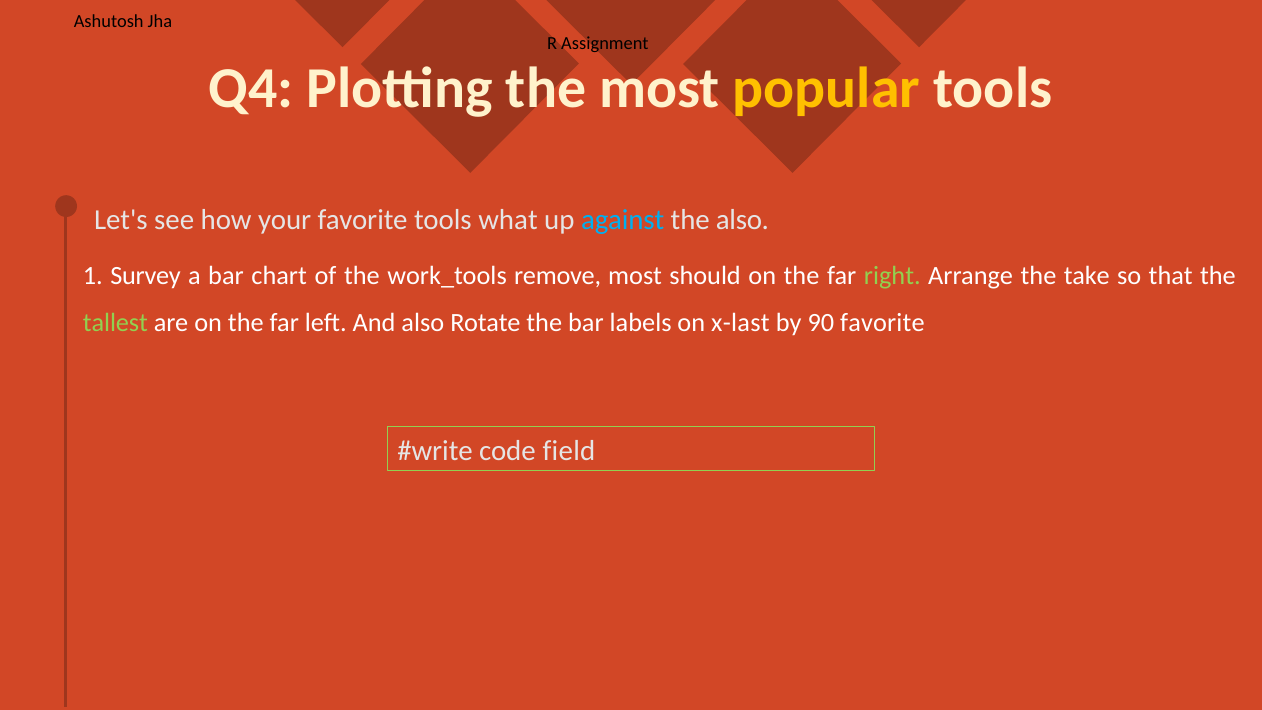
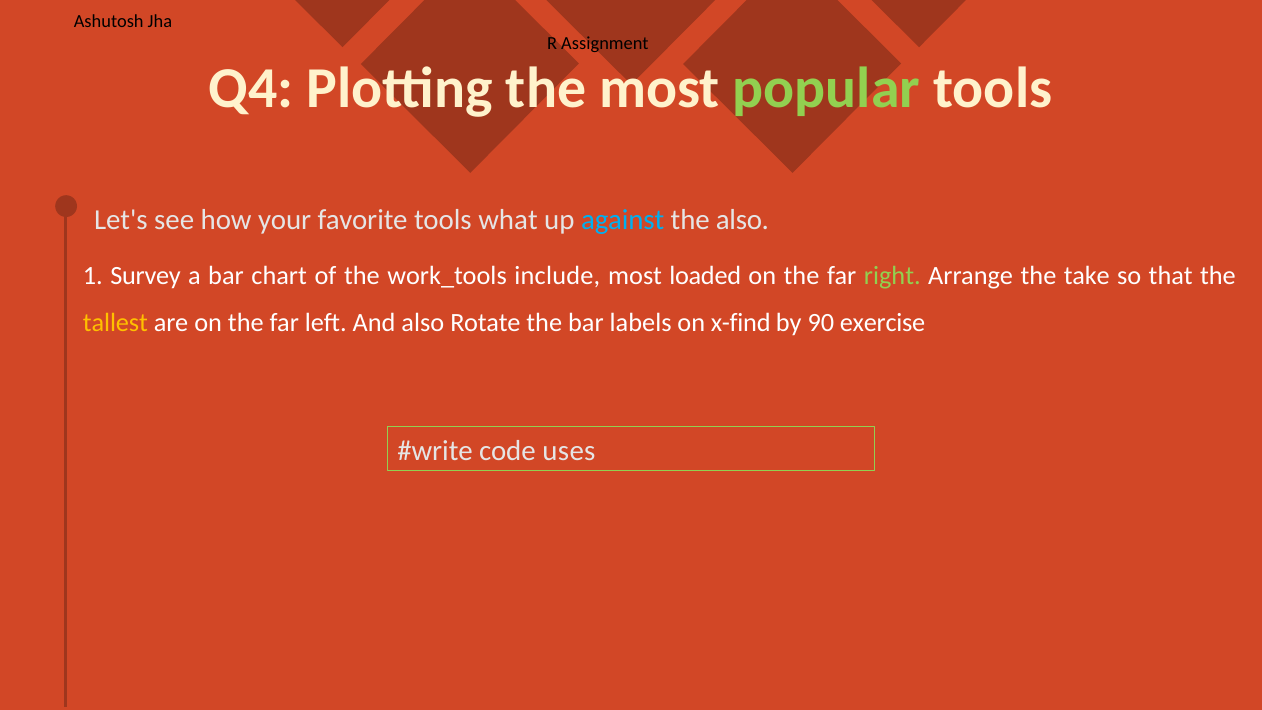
popular colour: yellow -> light green (827, 88)
remove: remove -> include (557, 276)
should: should -> loaded (705, 276)
tallest colour: light green -> yellow (115, 323)
x-last: x-last -> x-find (741, 323)
90 favorite: favorite -> exercise (883, 323)
field: field -> uses (569, 451)
